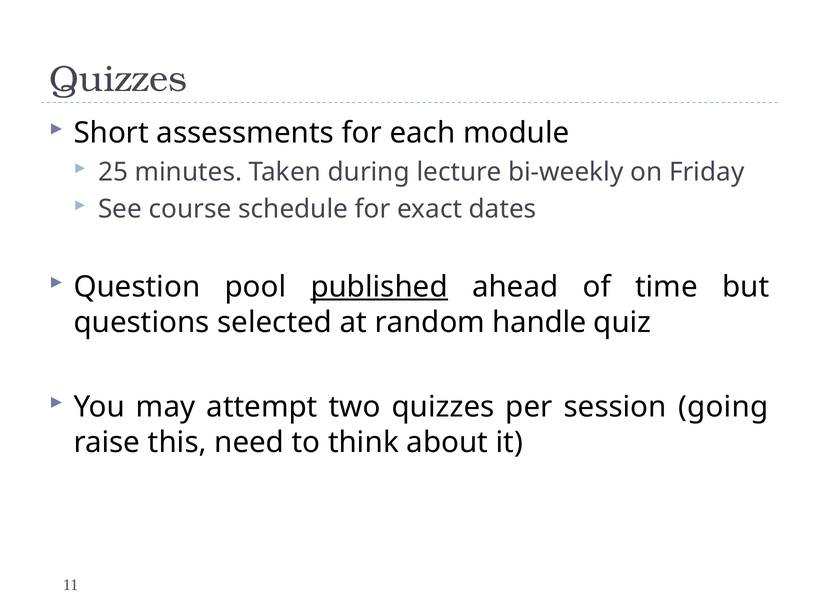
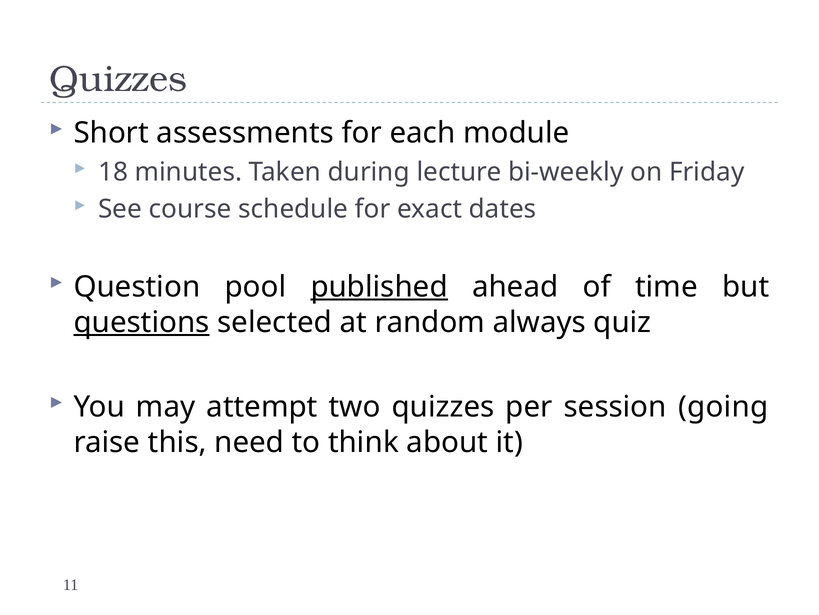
25: 25 -> 18 (113, 172)
questions underline: none -> present (142, 322)
handle: handle -> always (539, 322)
